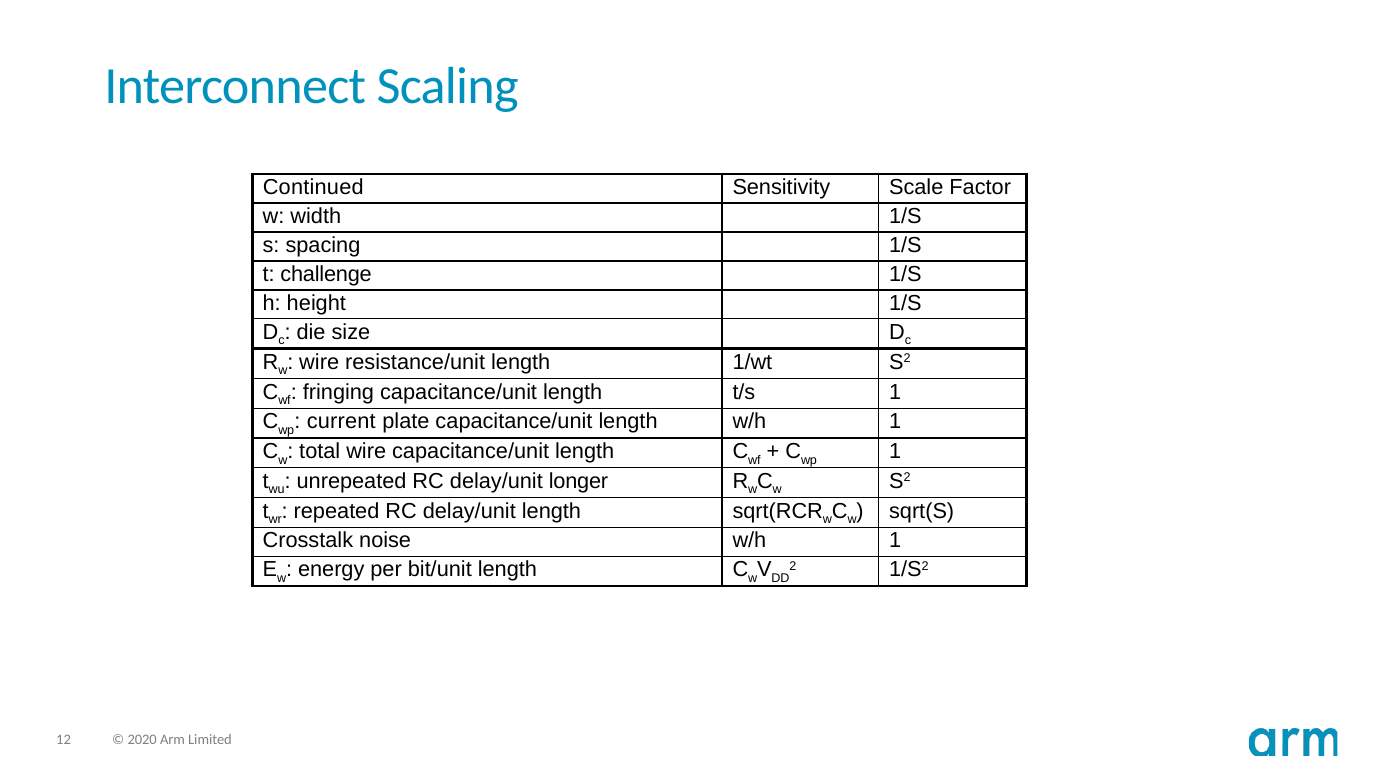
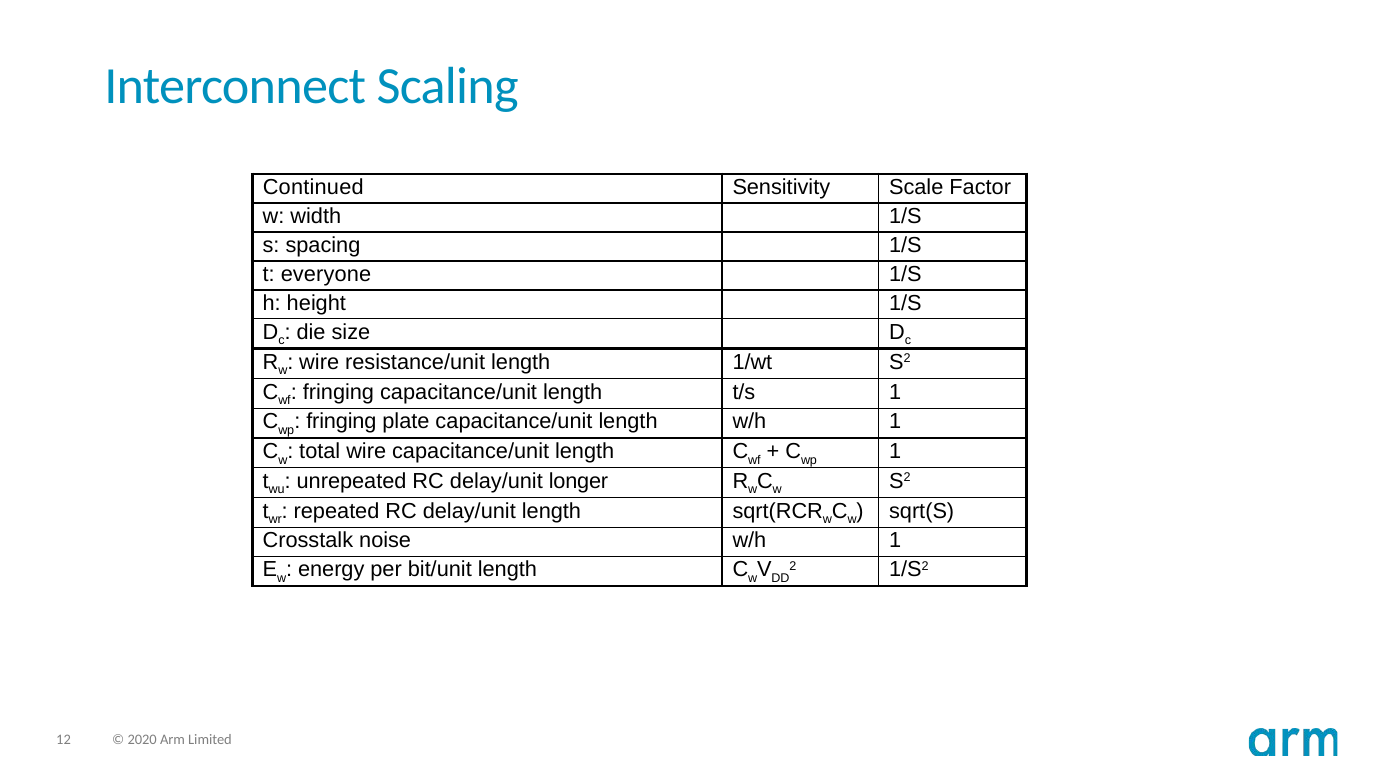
challenge: challenge -> everyone (326, 274)
current: current -> fringing (341, 422)
